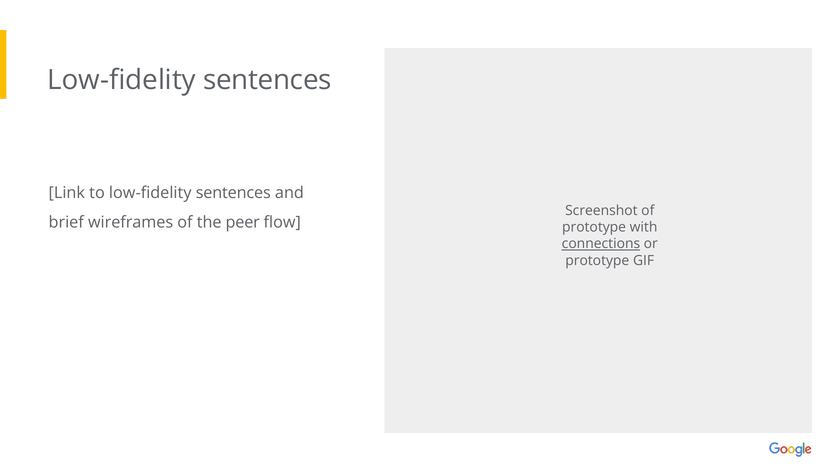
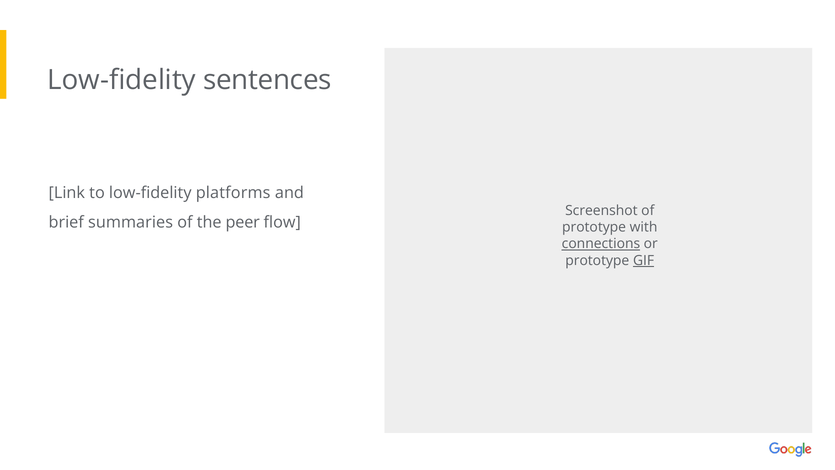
to low-fidelity sentences: sentences -> platforms (233, 193)
wireframes: wireframes -> summaries (131, 222)
GIF underline: none -> present (644, 260)
